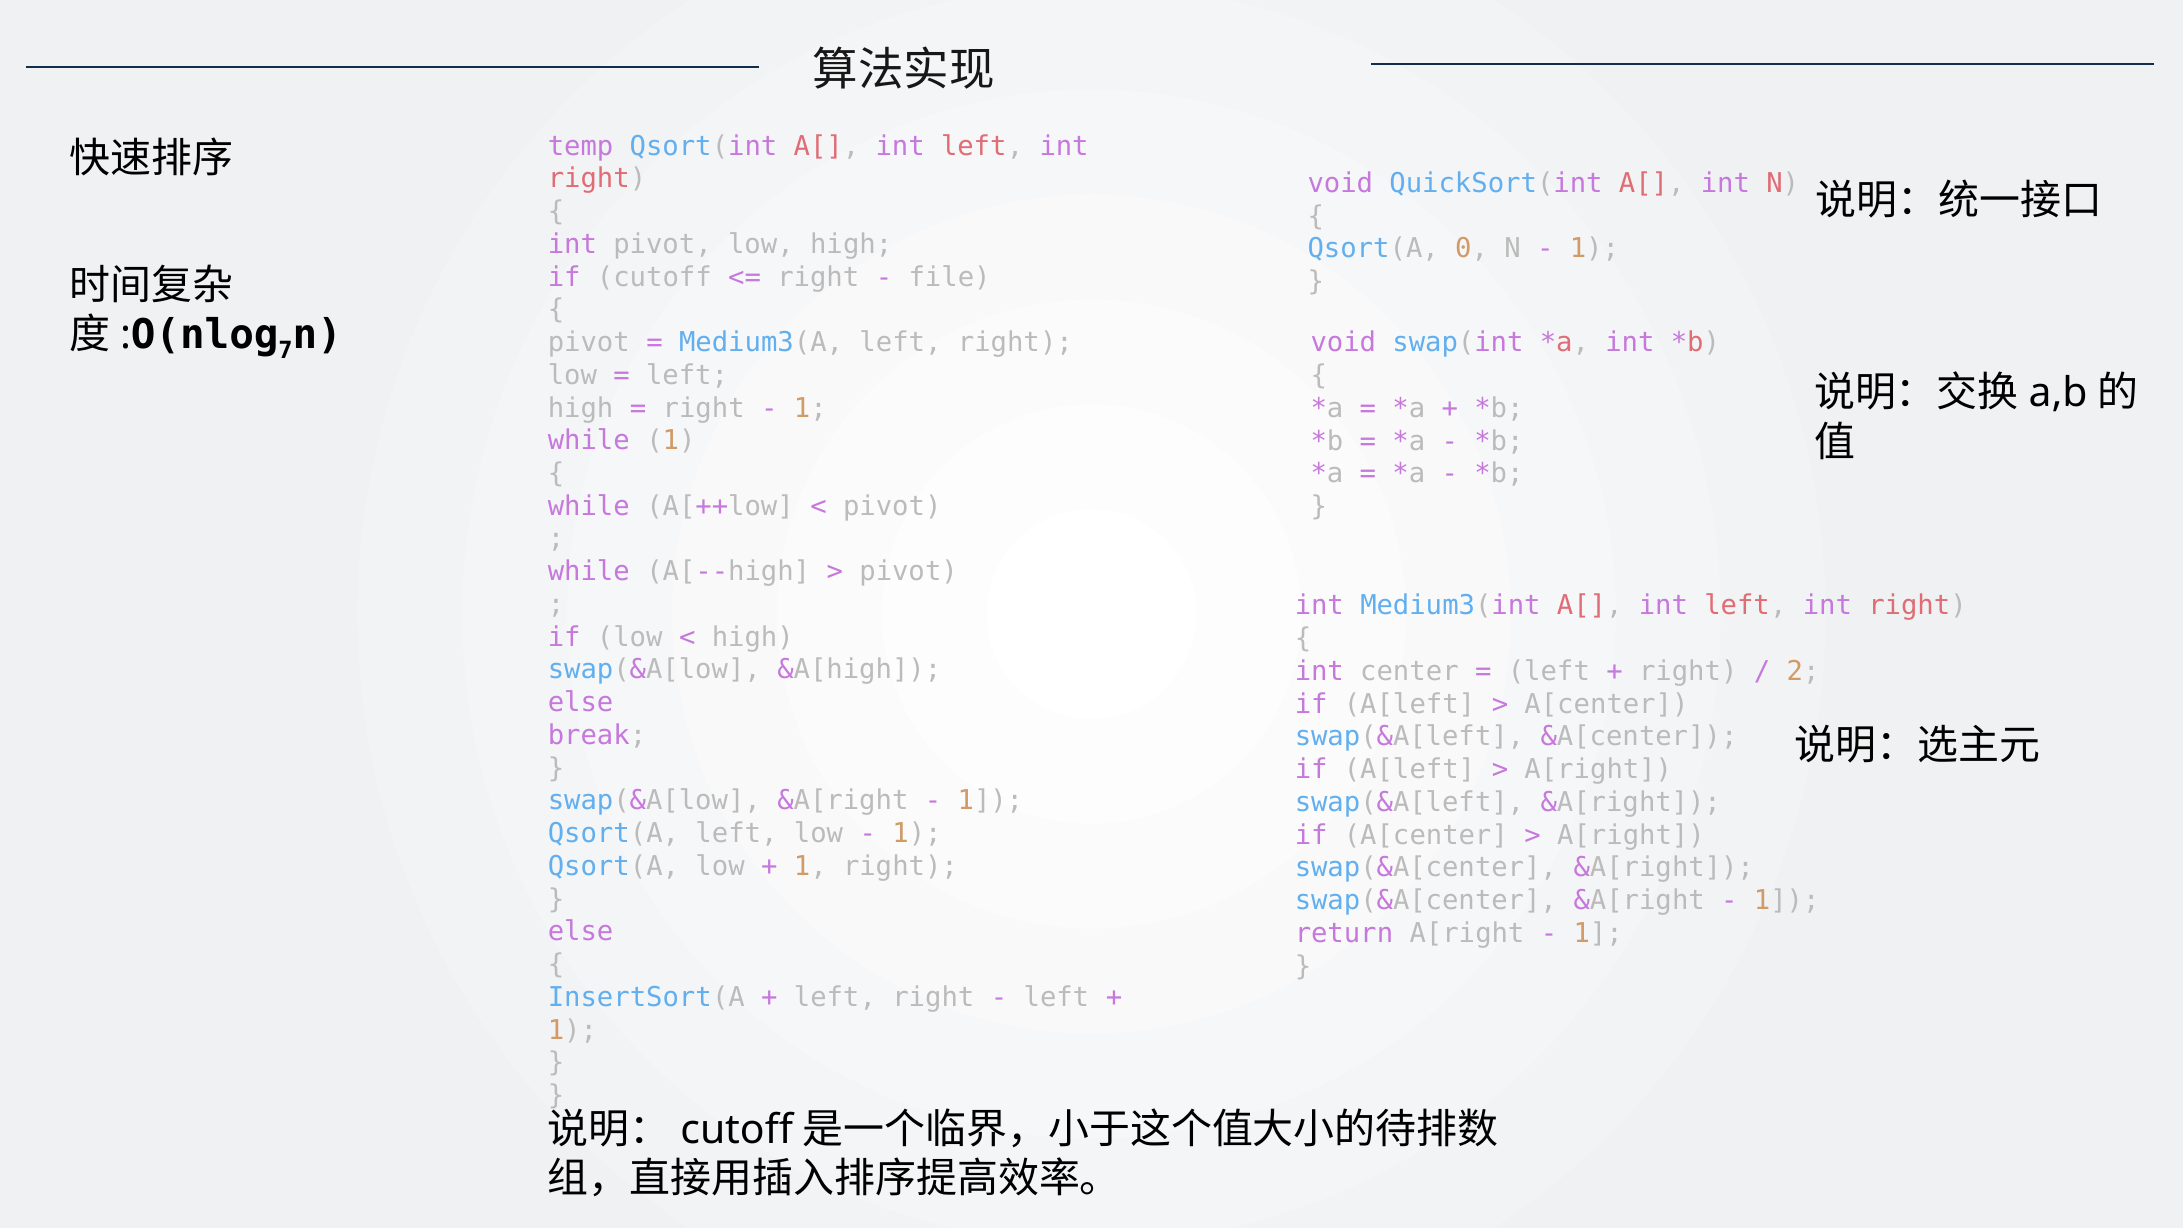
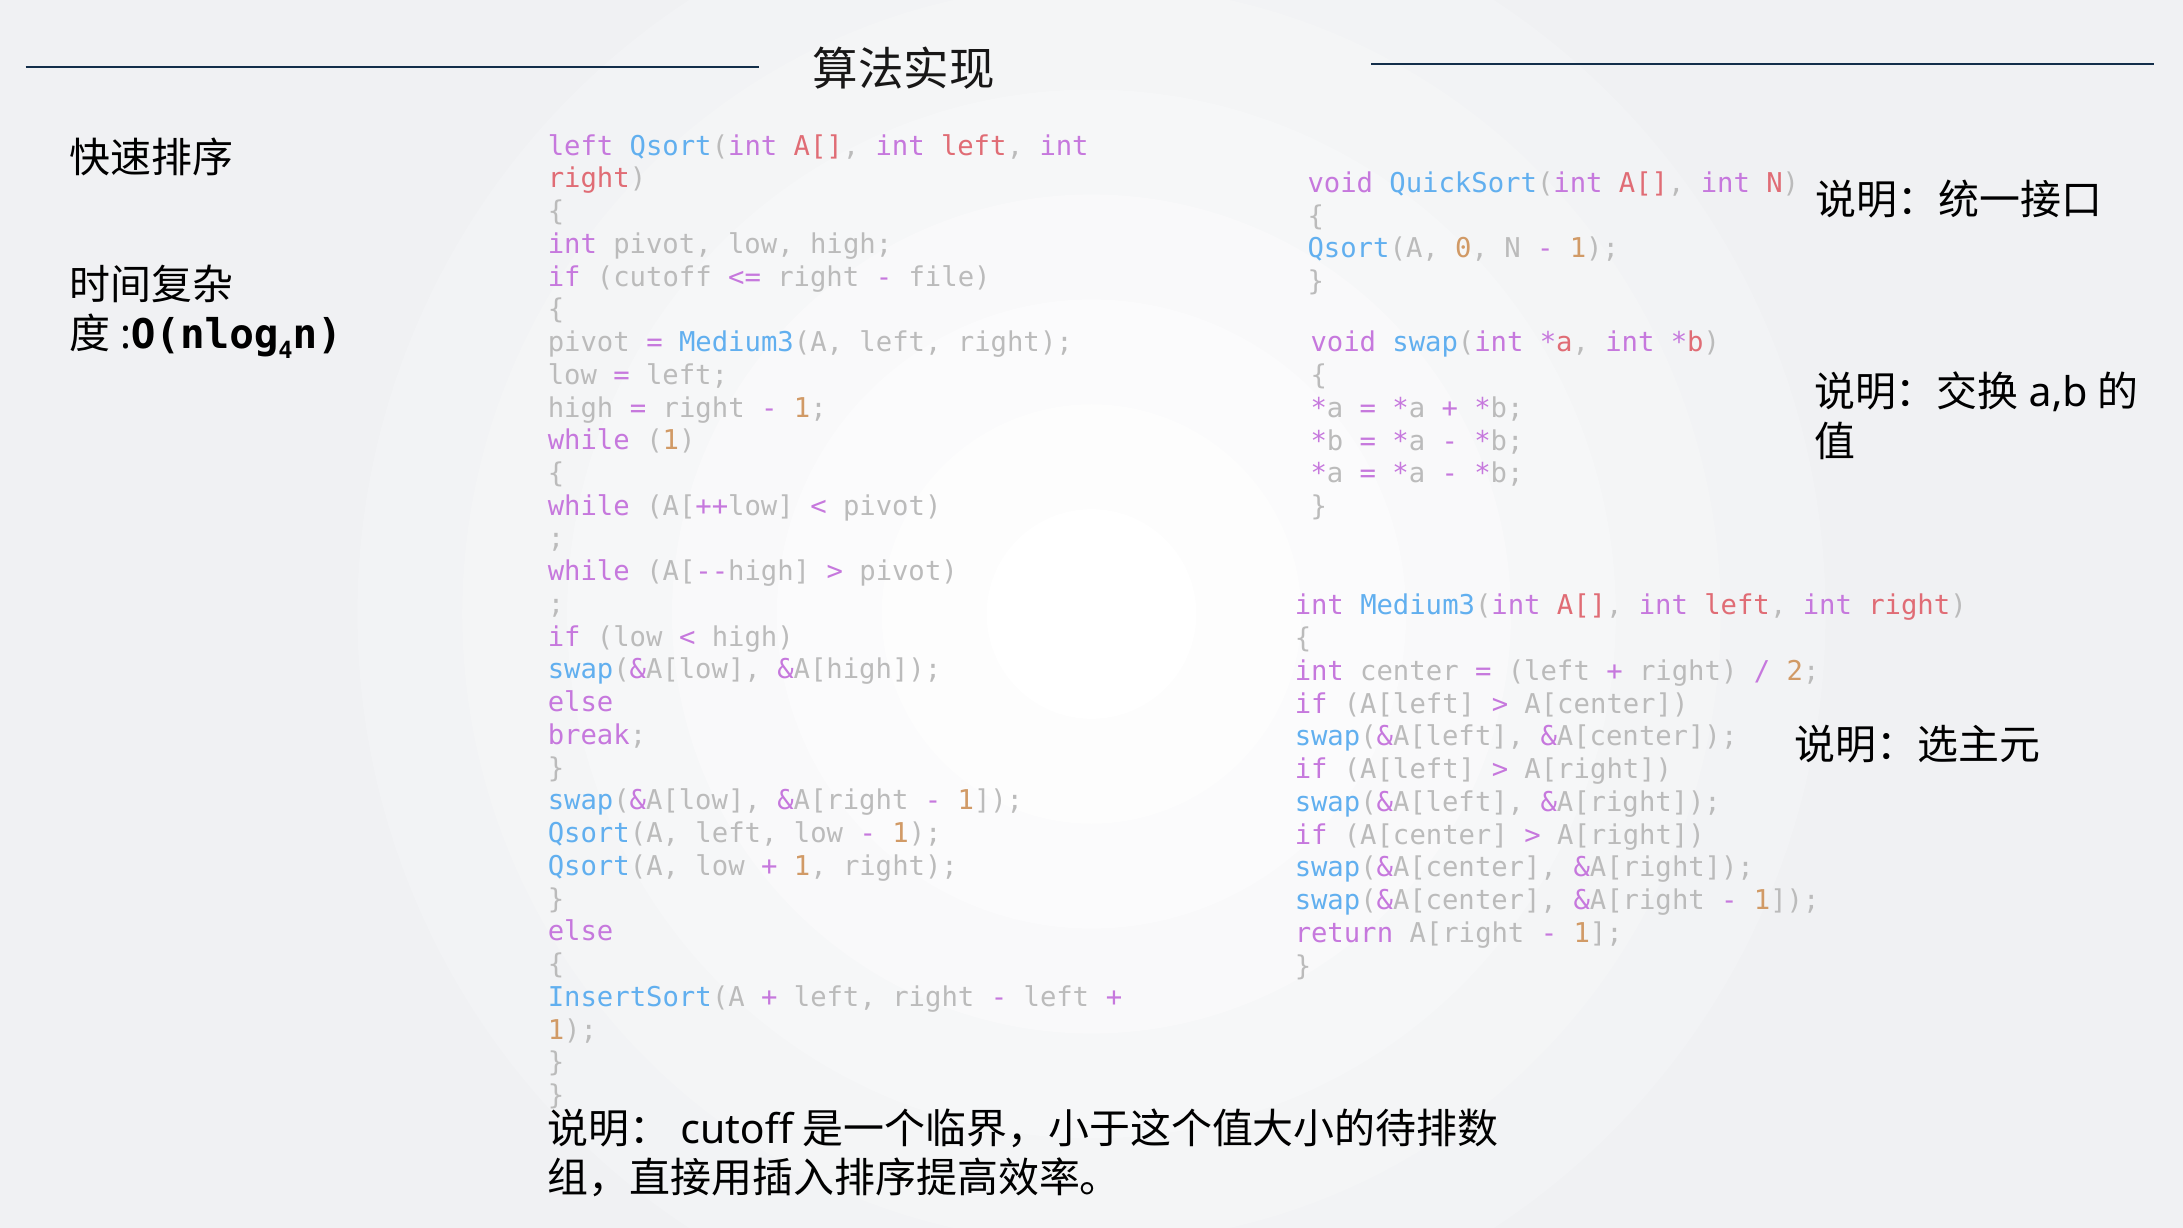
temp: temp -> left (581, 146)
7: 7 -> 4 (286, 351)
